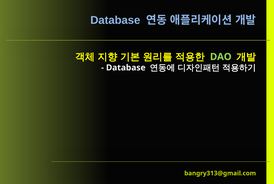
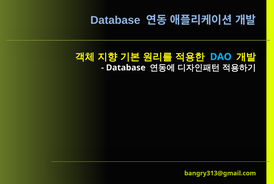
DAO colour: light green -> light blue (221, 57)
